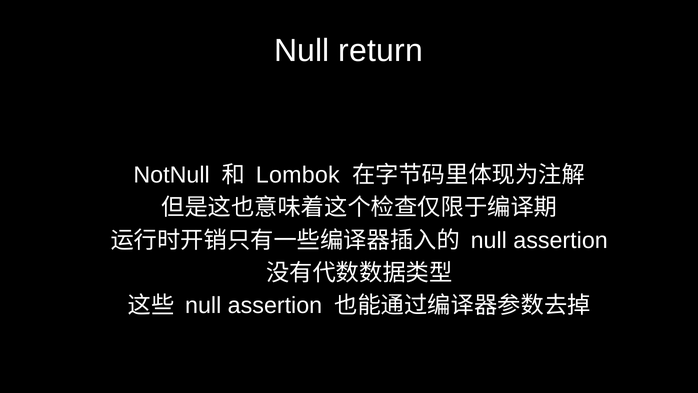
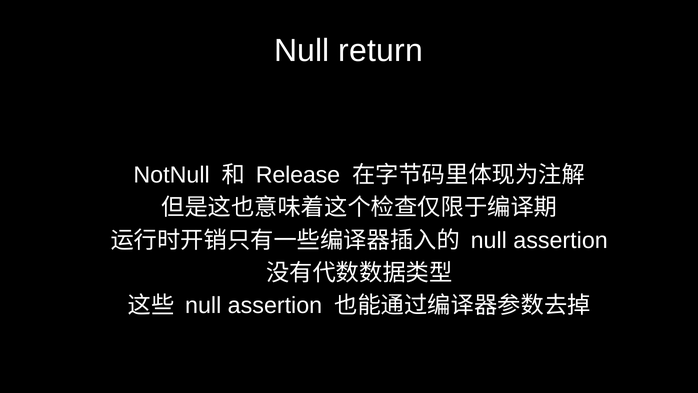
Lombok: Lombok -> Release (298, 175)
